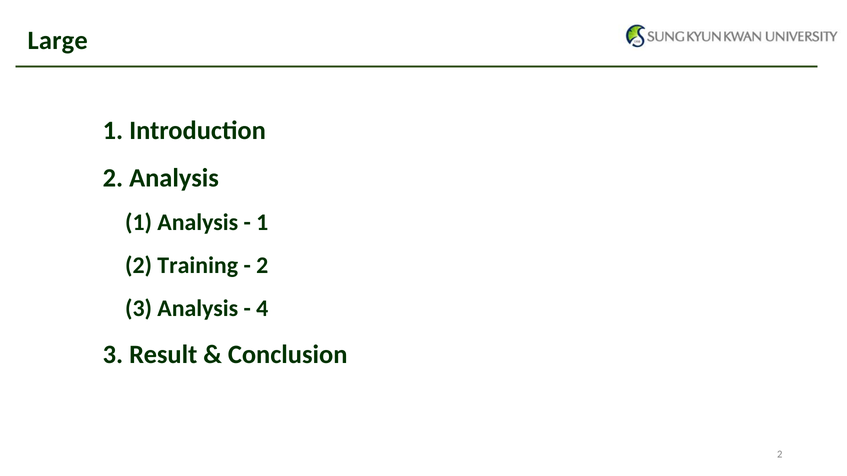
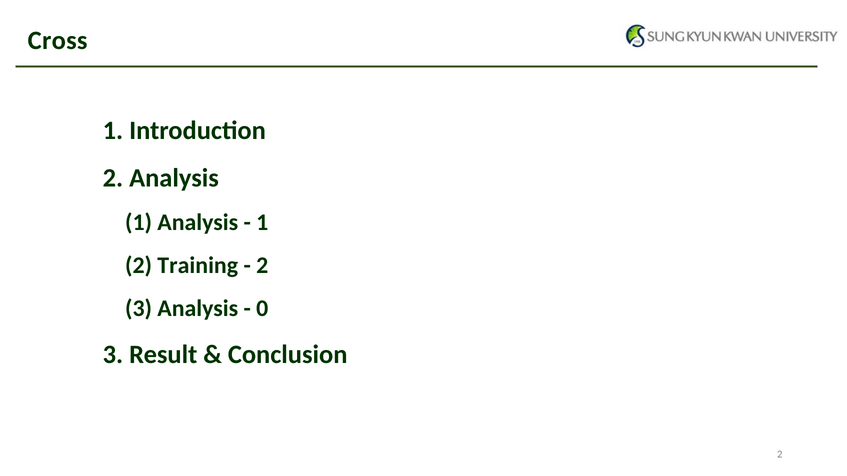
Large: Large -> Cross (58, 41)
4: 4 -> 0 (262, 309)
